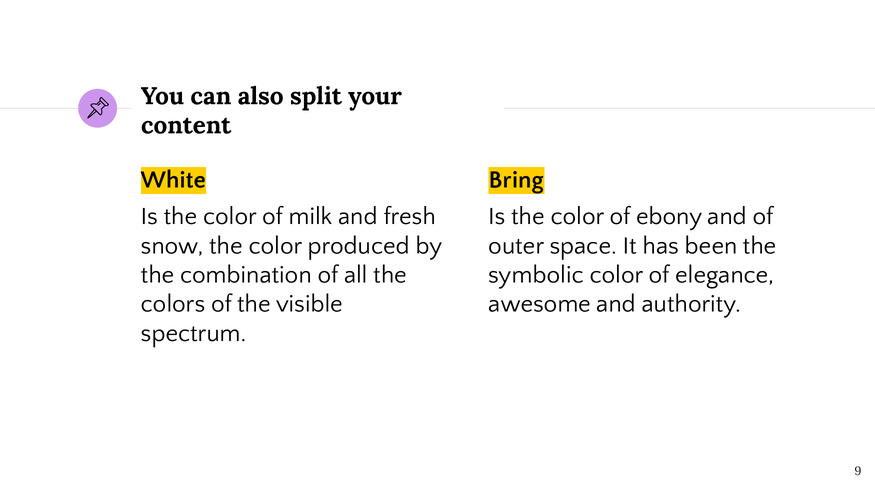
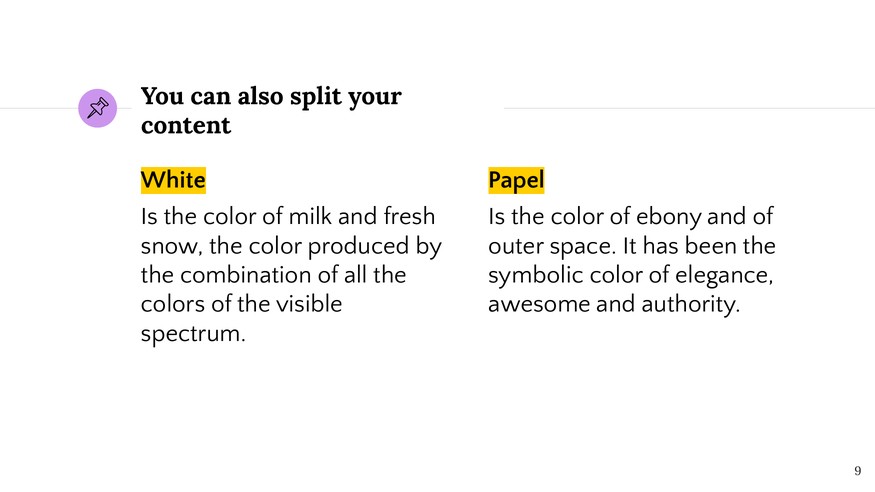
Bring: Bring -> Papel (517, 180)
